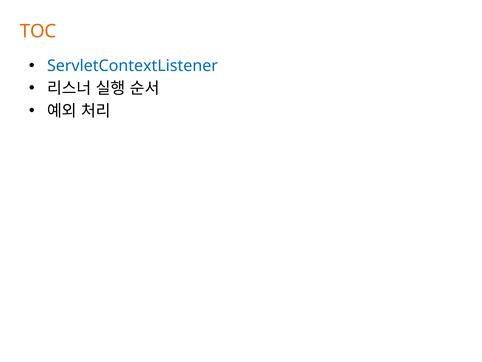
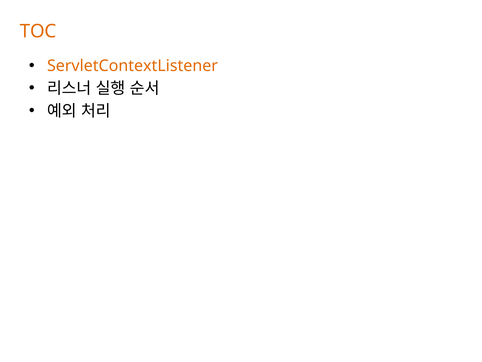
ServletContextListener colour: blue -> orange (132, 66)
